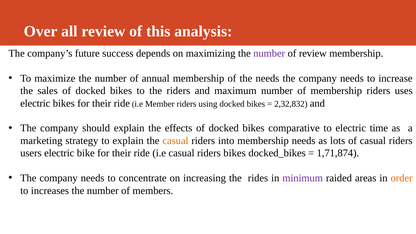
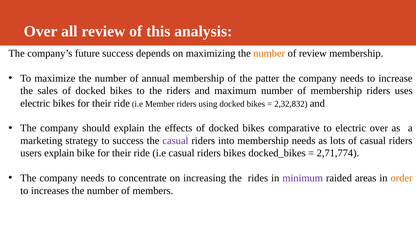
number colour: purple -> orange (269, 53)
the needs: needs -> patter (267, 78)
electric time: time -> over (379, 128)
to explain: explain -> success (128, 141)
casual colour: orange -> purple (175, 141)
users electric: electric -> explain (59, 153)
1,71,874: 1,71,874 -> 2,71,774 (338, 153)
